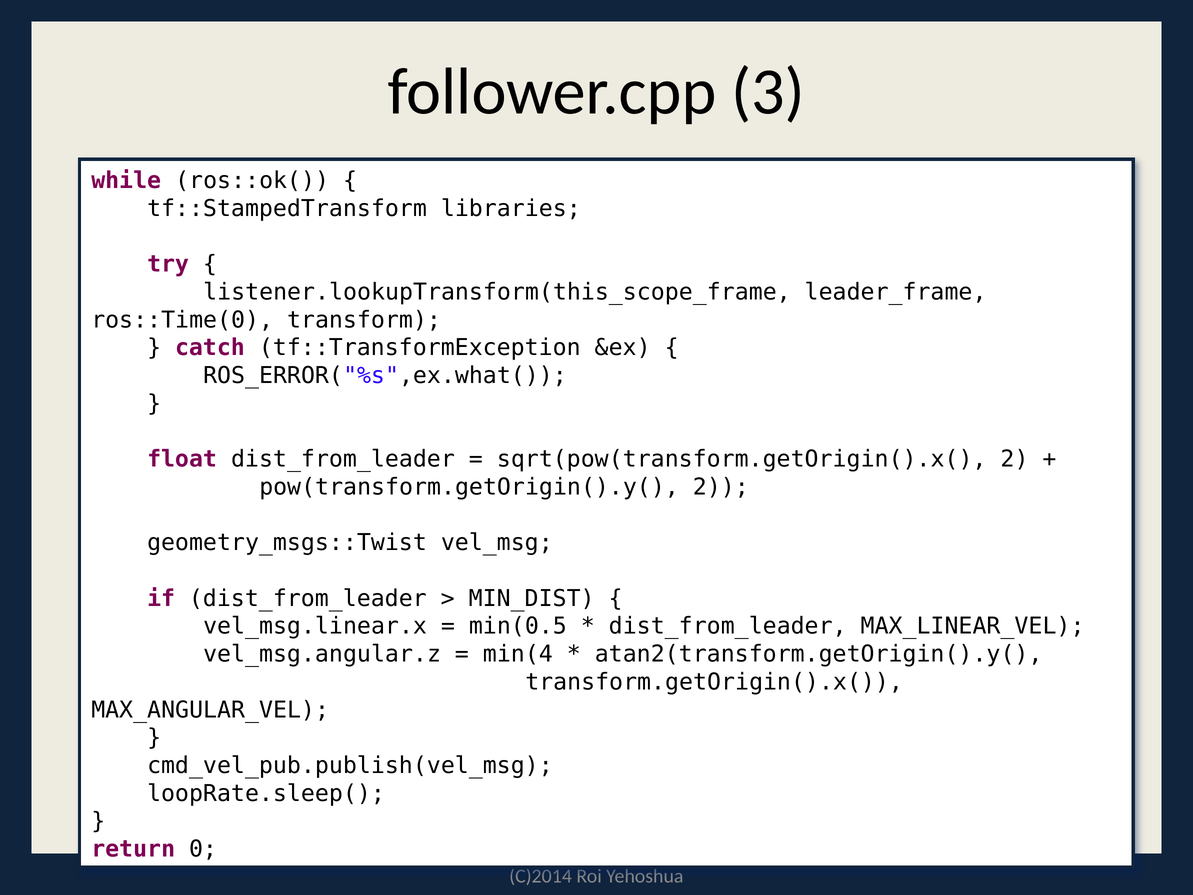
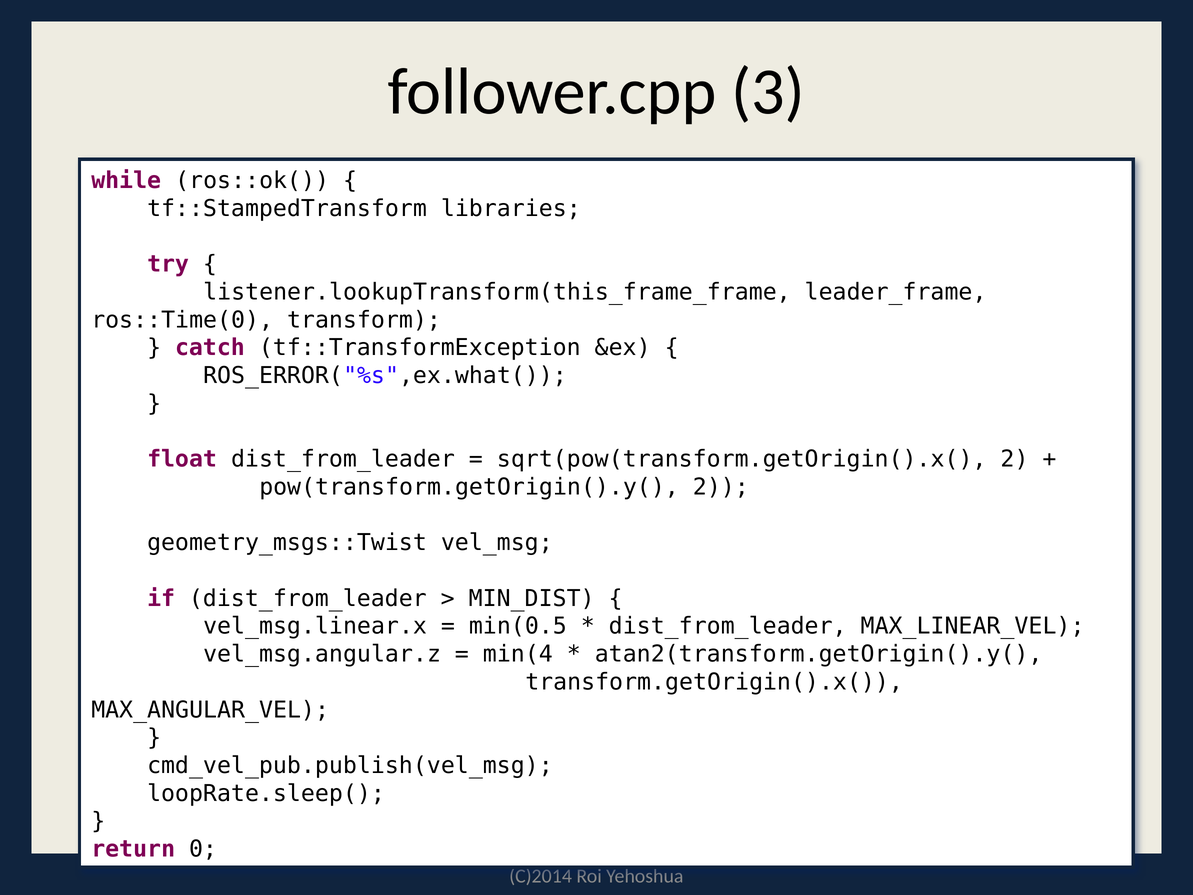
listener.lookupTransform(this_scope_frame: listener.lookupTransform(this_scope_frame -> listener.lookupTransform(this_frame_frame (497, 292)
